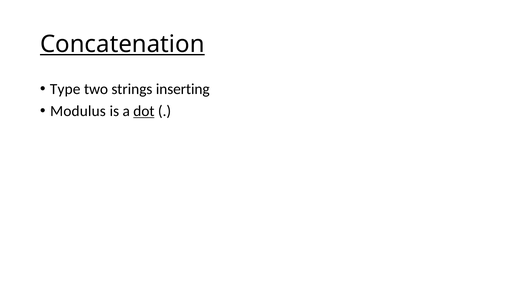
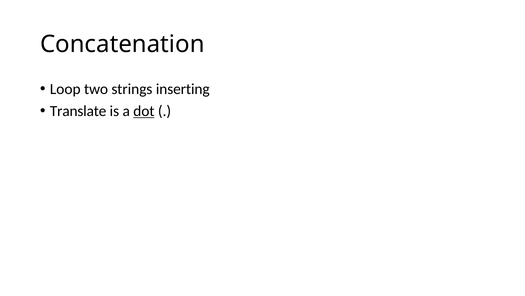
Concatenation underline: present -> none (122, 44)
Type: Type -> Loop (65, 89)
Modulus: Modulus -> Translate (78, 111)
